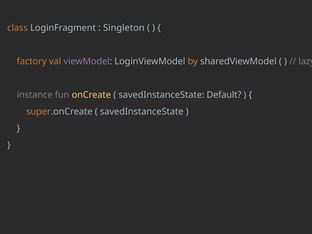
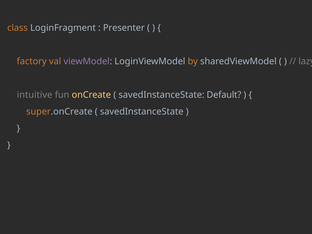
Singleton: Singleton -> Presenter (124, 28)
instance: instance -> intuitive (35, 95)
